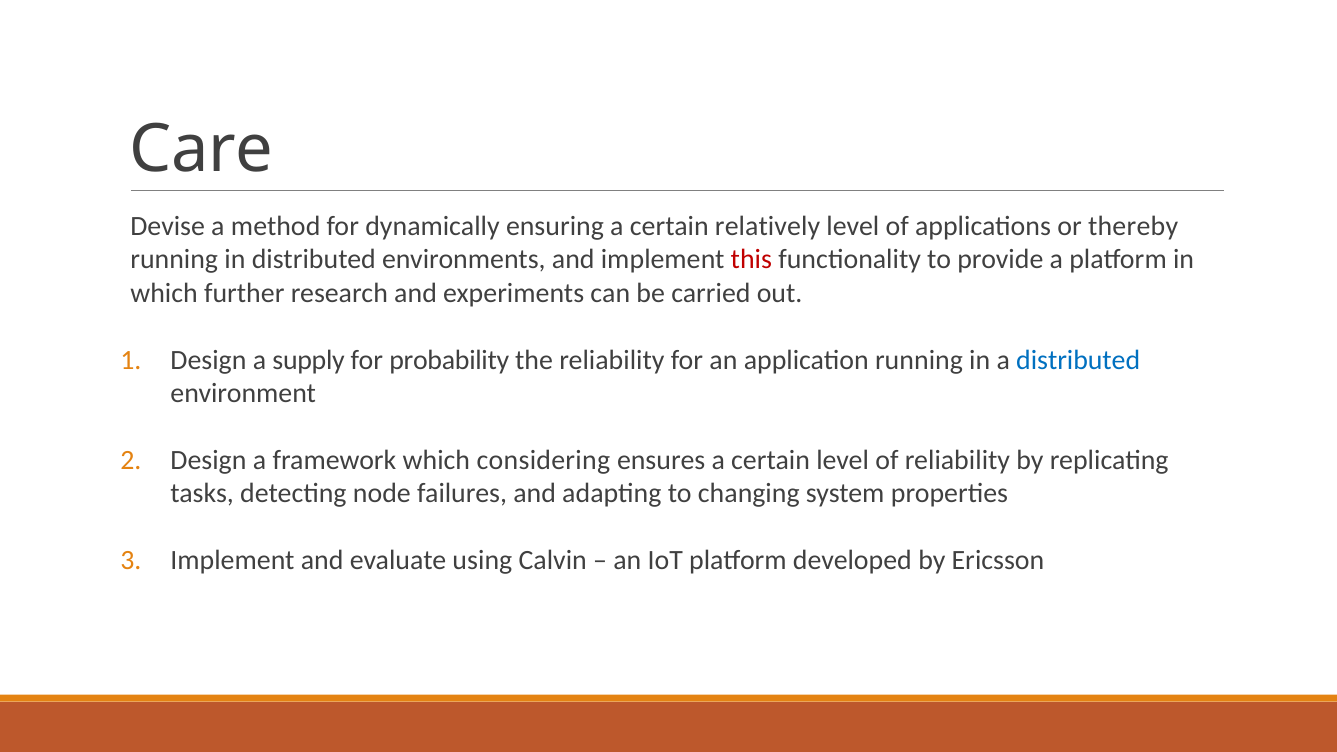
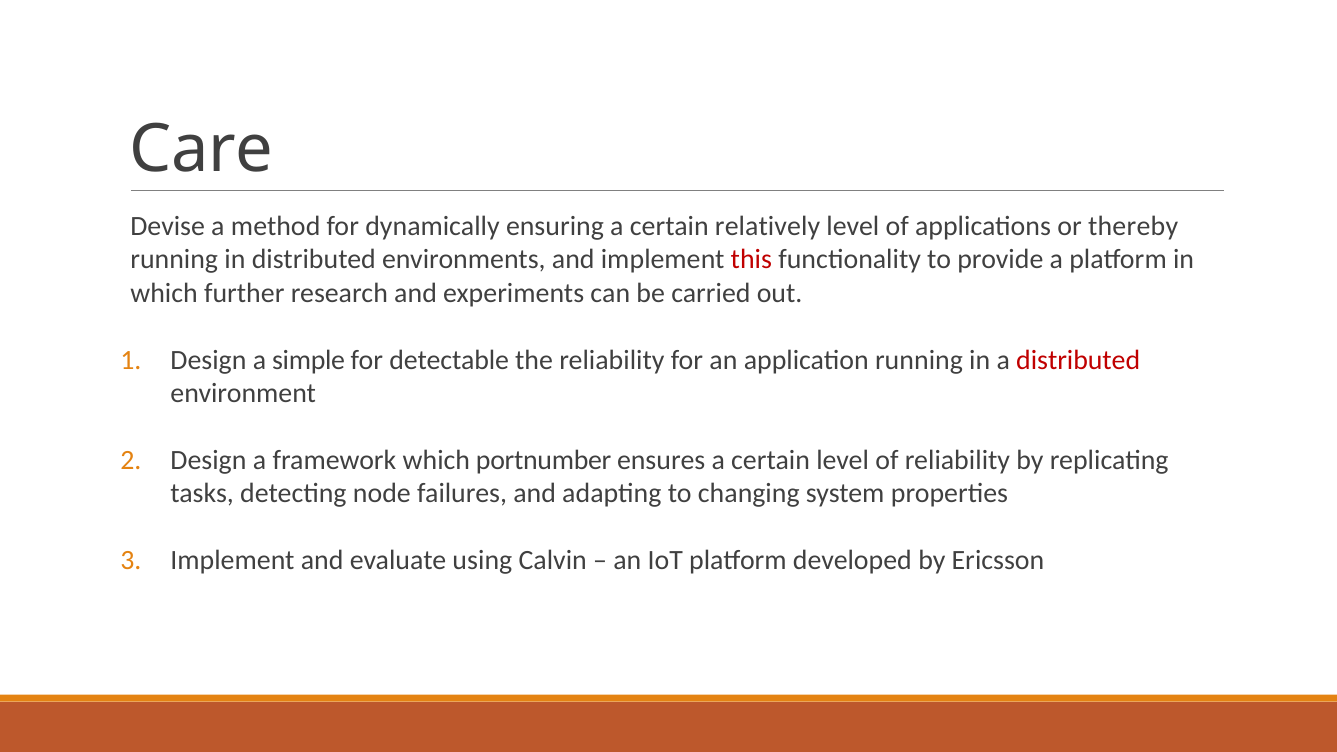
supply: supply -> simple (309, 360)
probability: probability -> detectable (449, 360)
distributed colour: blue -> red (1078, 360)
considering: considering -> portnumber (544, 460)
